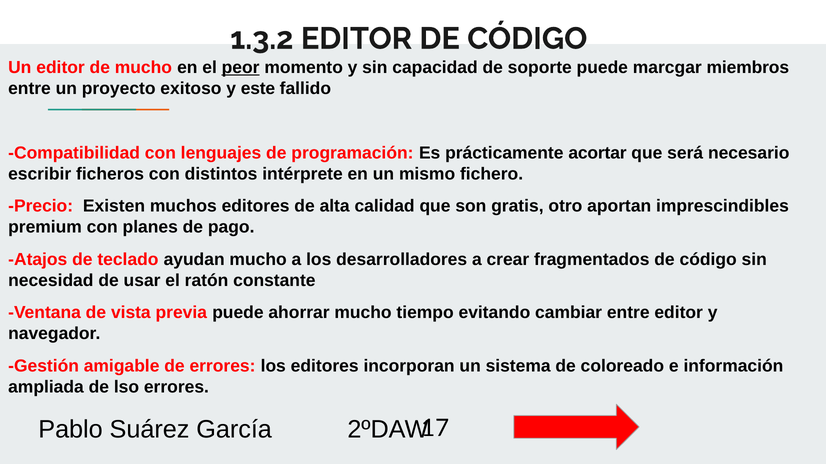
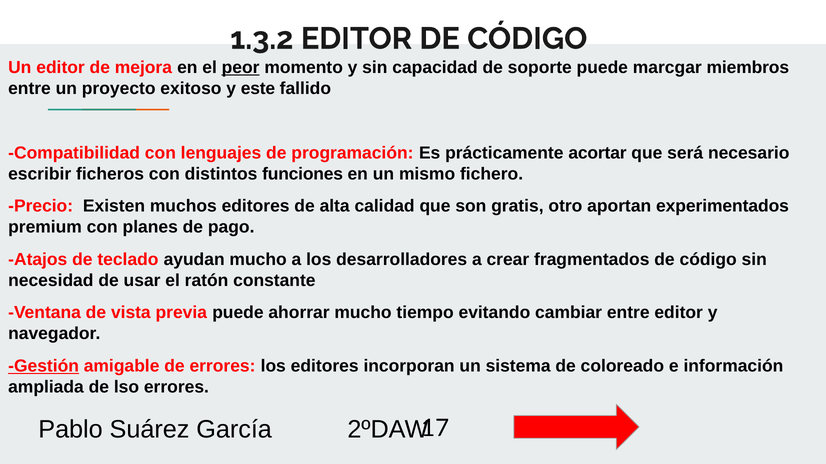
de mucho: mucho -> mejora (143, 68)
intérprete: intérprete -> funciones (303, 174)
imprescindibles: imprescindibles -> experimentados (722, 207)
Gestión underline: none -> present (44, 366)
